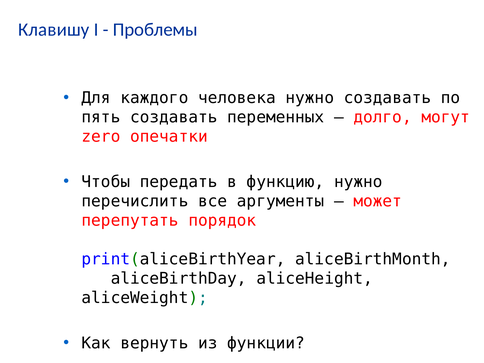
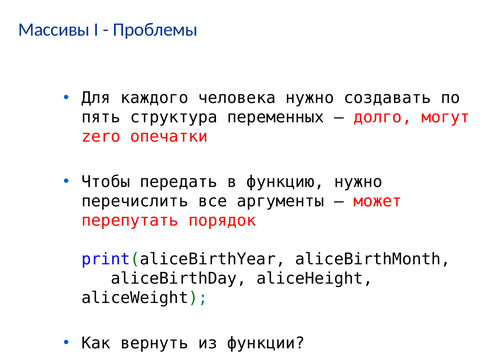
Клавишу: Клавишу -> Массивы (54, 30)
пять создавать: создавать -> структура (174, 117)
